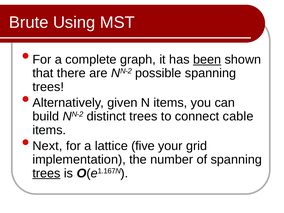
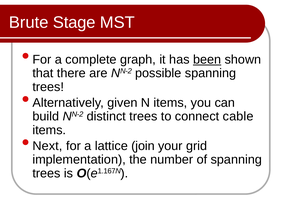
Using: Using -> Stage (74, 22)
five: five -> join (143, 146)
trees underline: present -> none (46, 173)
